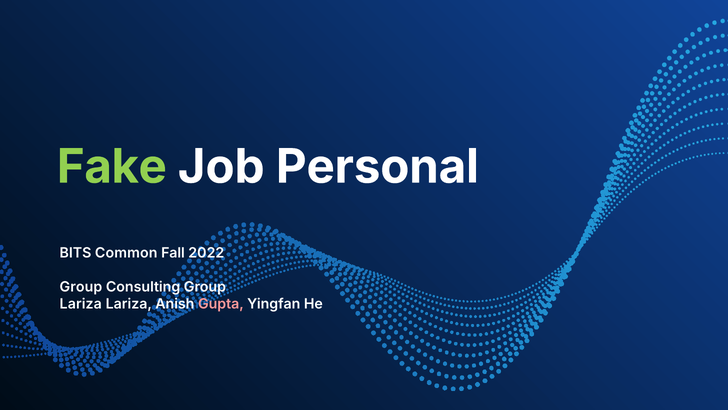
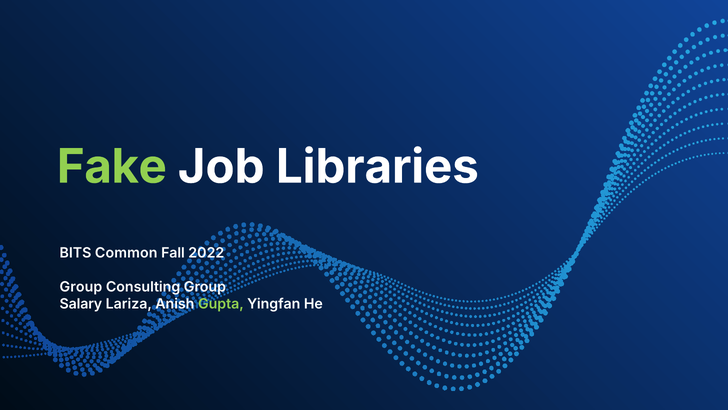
Personal: Personal -> Libraries (377, 167)
Lariza: Lariza -> Salary (81, 304)
Gupta colour: pink -> light green (221, 304)
